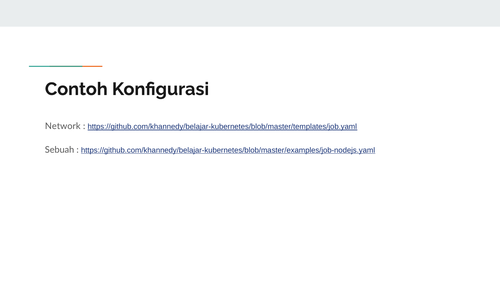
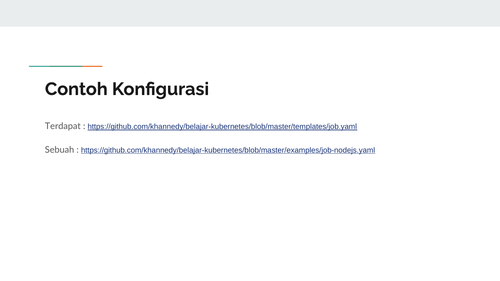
Network: Network -> Terdapat (63, 126)
